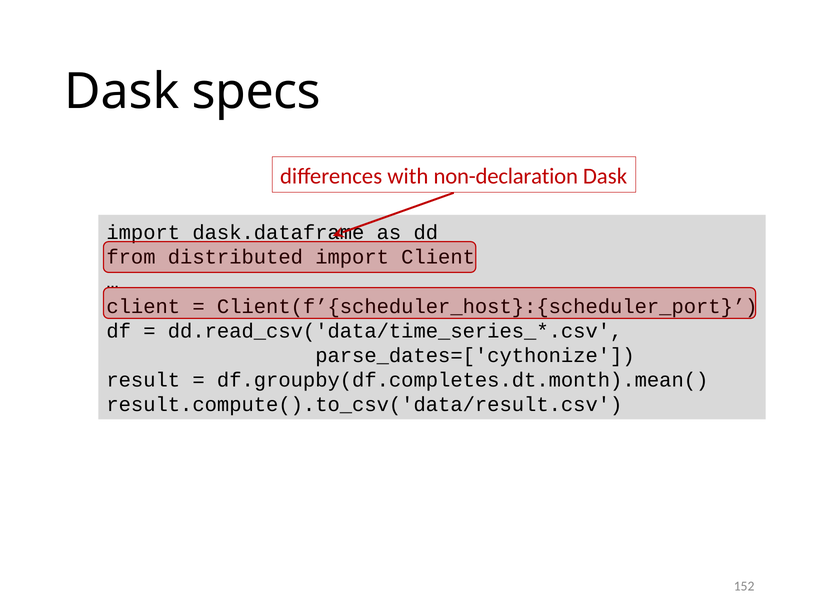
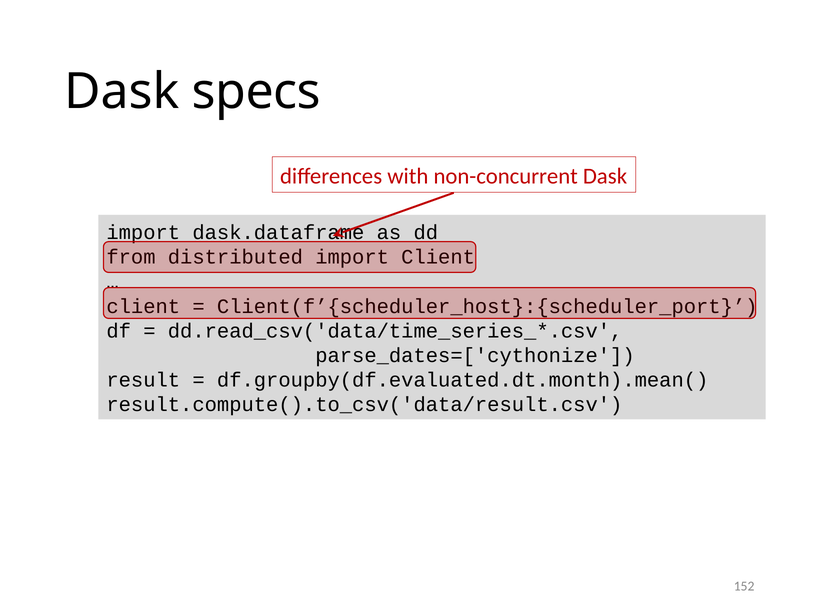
non-declaration: non-declaration -> non-concurrent (506, 176)
df.groupby(df.completes.dt.month).mean(: df.groupby(df.completes.dt.month).mean( -> df.groupby(df.evaluated.dt.month).mean( (463, 380)
